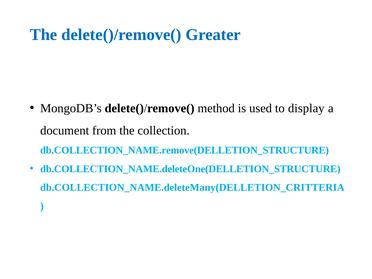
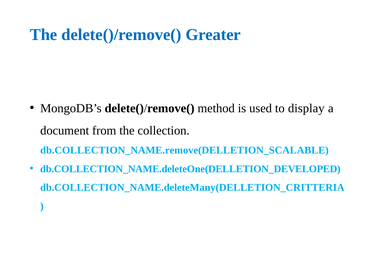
db.COLLECTION_NAME.remove(DELLETION_STRUCTURE: db.COLLECTION_NAME.remove(DELLETION_STRUCTURE -> db.COLLECTION_NAME.remove(DELLETION_SCALABLE (184, 150)
db.COLLECTION_NAME.deleteOne(DELLETION_STRUCTURE: db.COLLECTION_NAME.deleteOne(DELLETION_STRUCTURE -> db.COLLECTION_NAME.deleteOne(DELLETION_DEVELOPED (190, 169)
